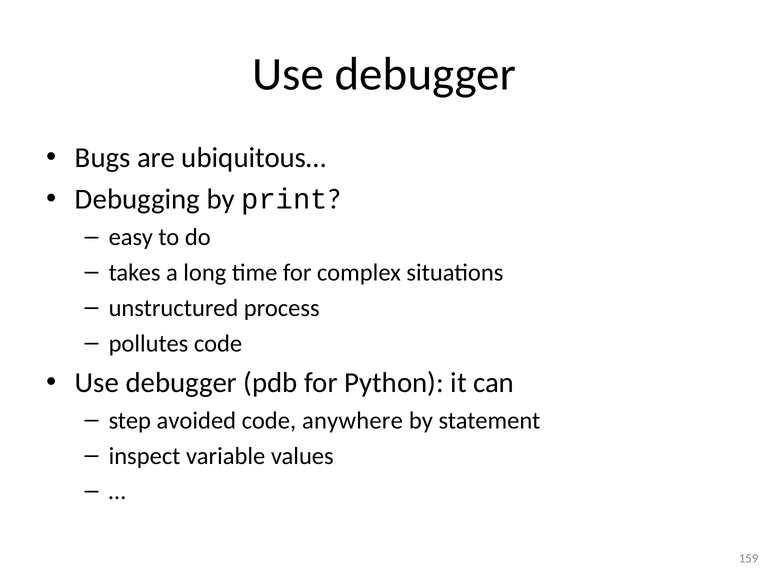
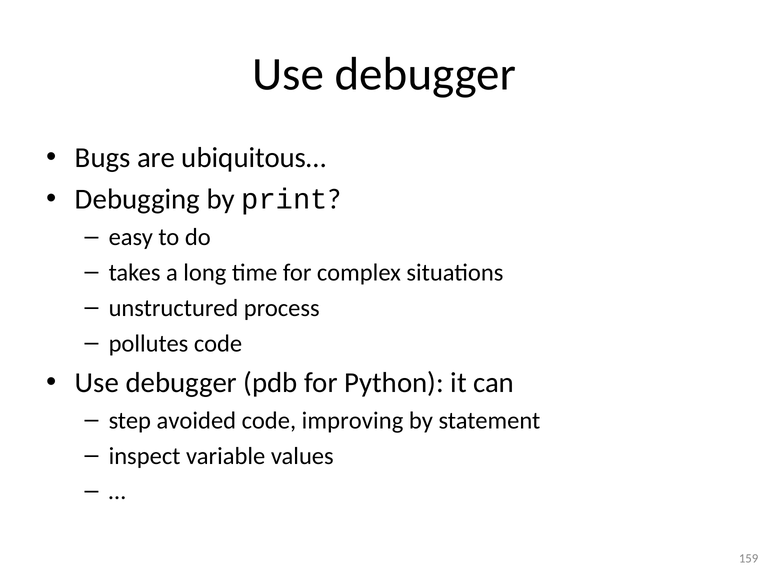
anywhere: anywhere -> improving (353, 420)
